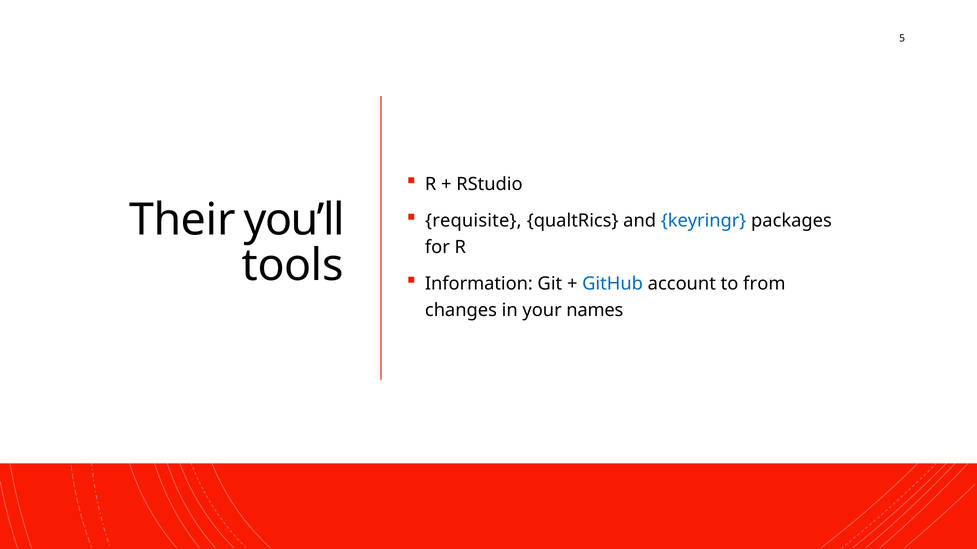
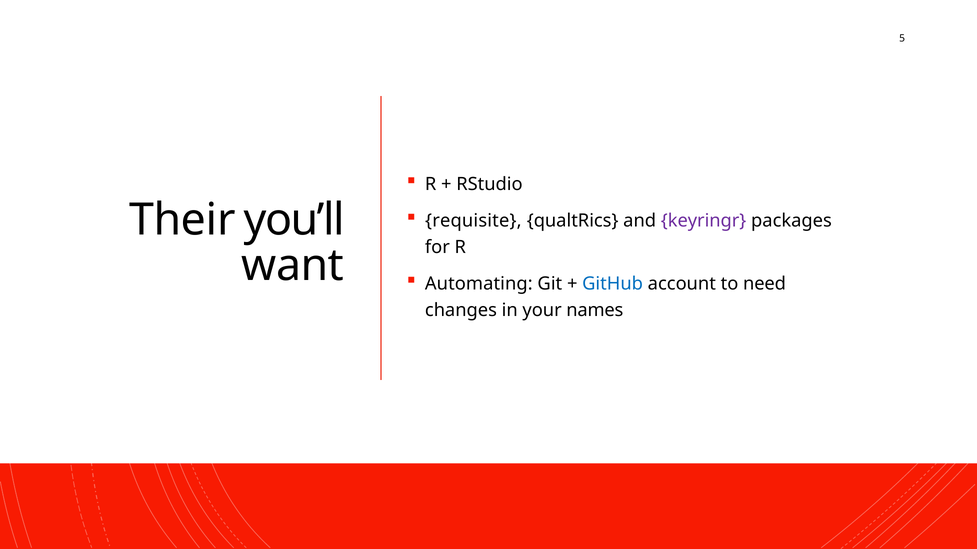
keyringr colour: blue -> purple (704, 221)
tools: tools -> want (293, 266)
Information: Information -> Automating (479, 284)
from: from -> need (764, 284)
